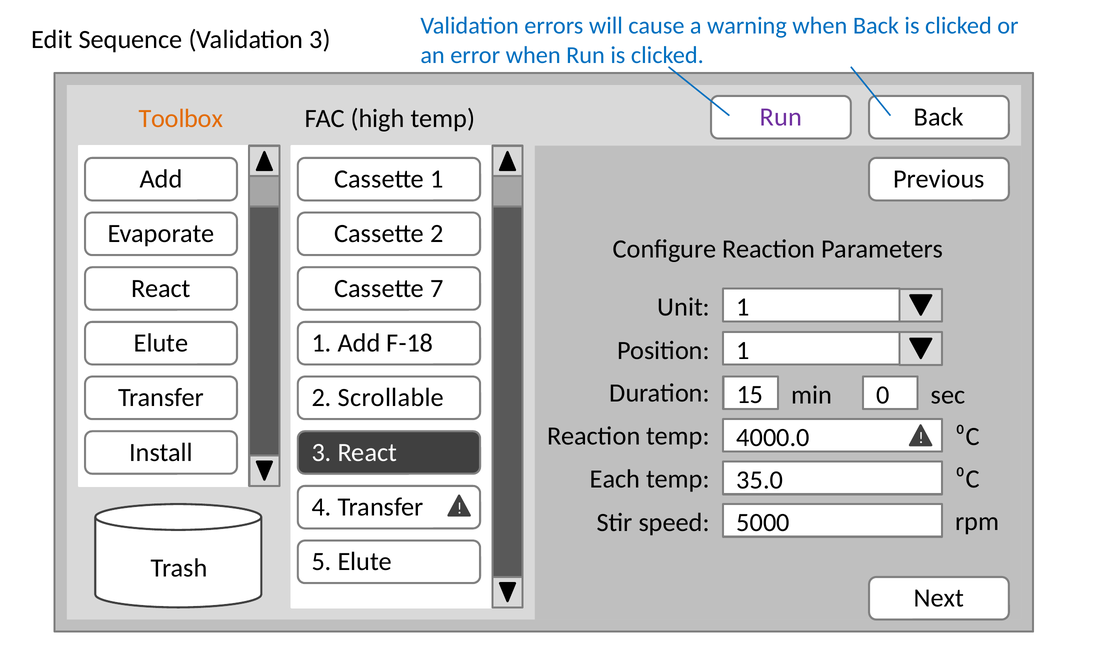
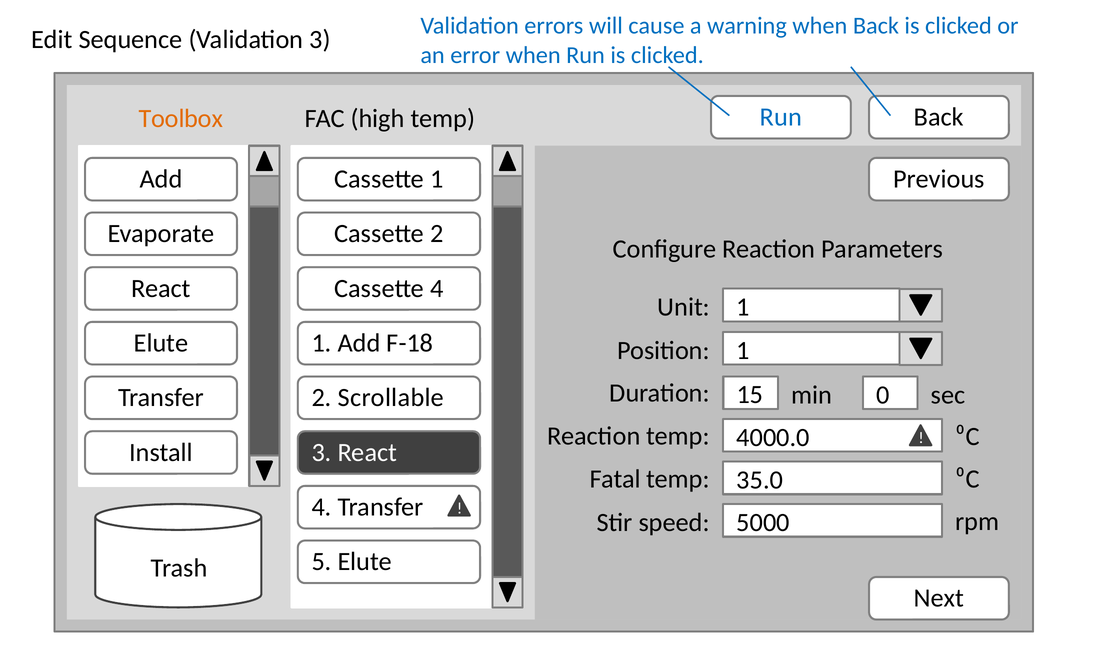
Run colour: purple -> blue (781, 117)
Cassette 7: 7 -> 4 (437, 289)
Each: Each -> Fatal (615, 479)
